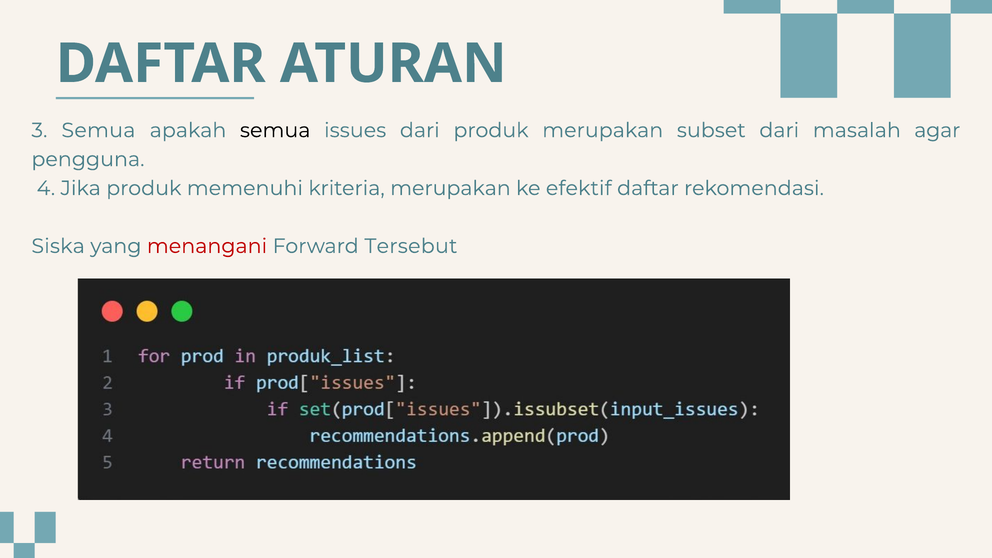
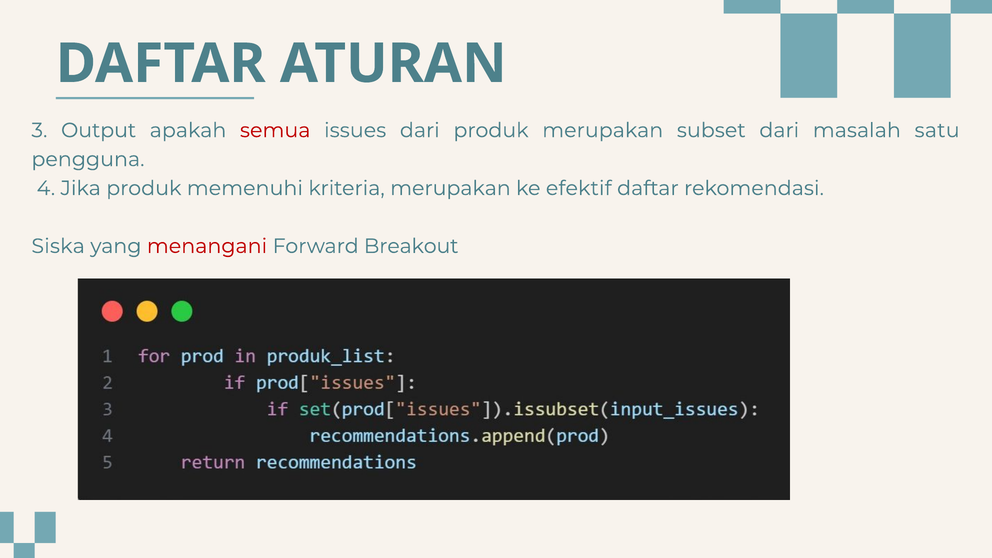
3 Semua: Semua -> Output (99, 130)
semua colour: black -> red (275, 130)
agar: agar -> satu (937, 130)
Tersebut: Tersebut -> Breakout (411, 246)
